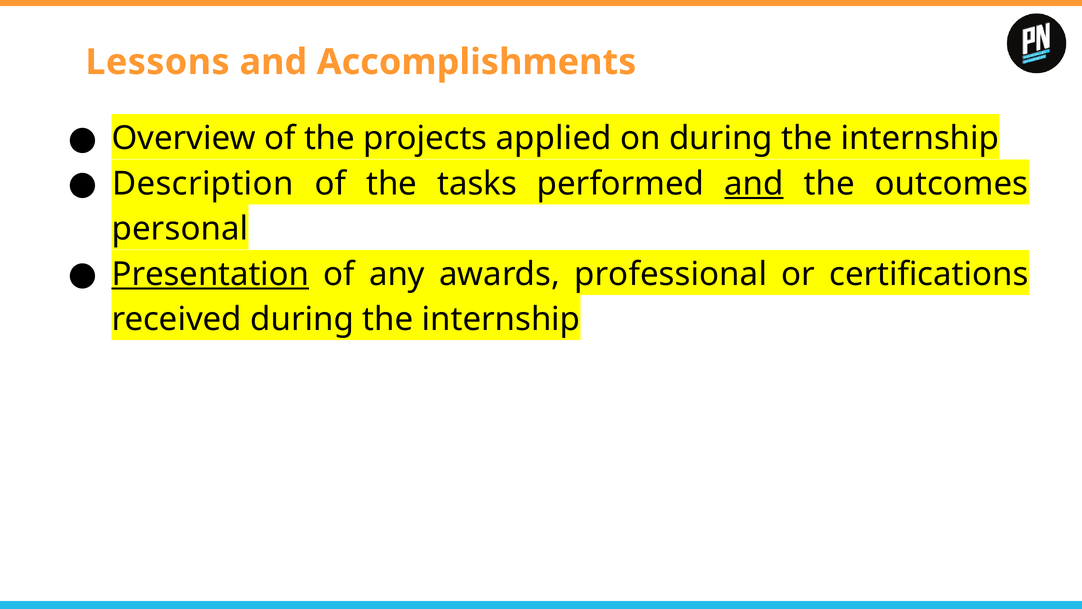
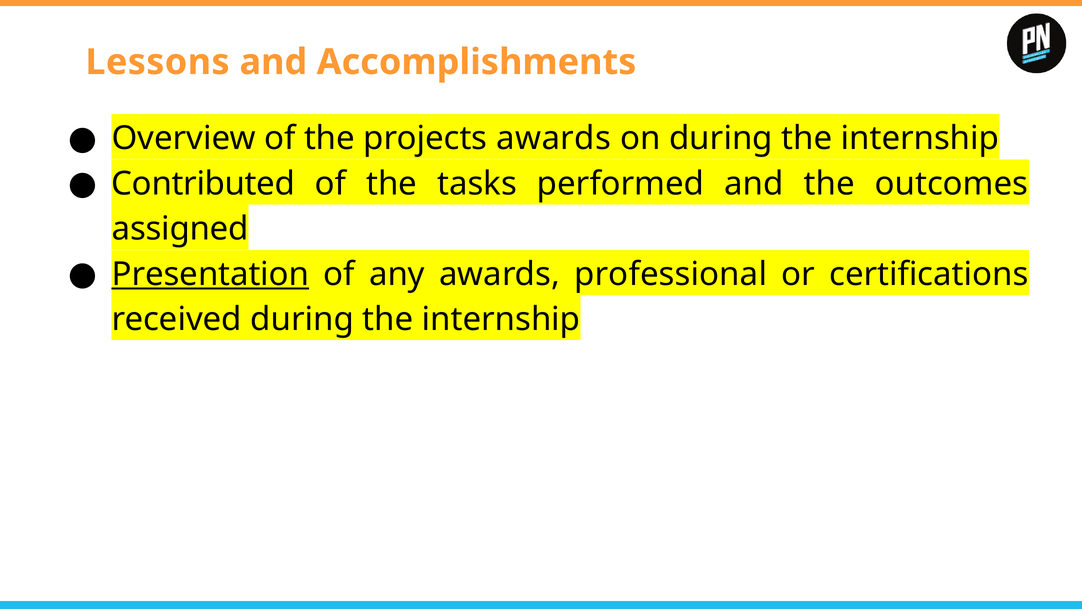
projects applied: applied -> awards (554, 138)
Description: Description -> Contributed (203, 184)
and underline: present -> none (754, 184)
personal: personal -> assigned (180, 229)
